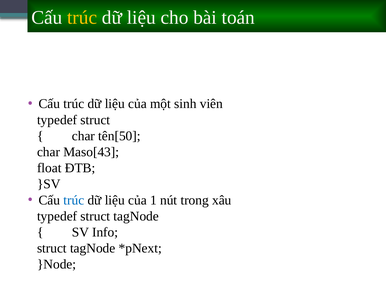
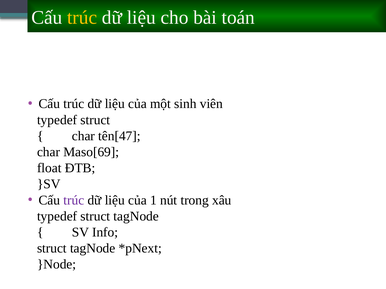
tên[50: tên[50 -> tên[47 (119, 136)
Maso[43: Maso[43 -> Maso[69 (91, 152)
trúc colour: blue -> purple (74, 200)
